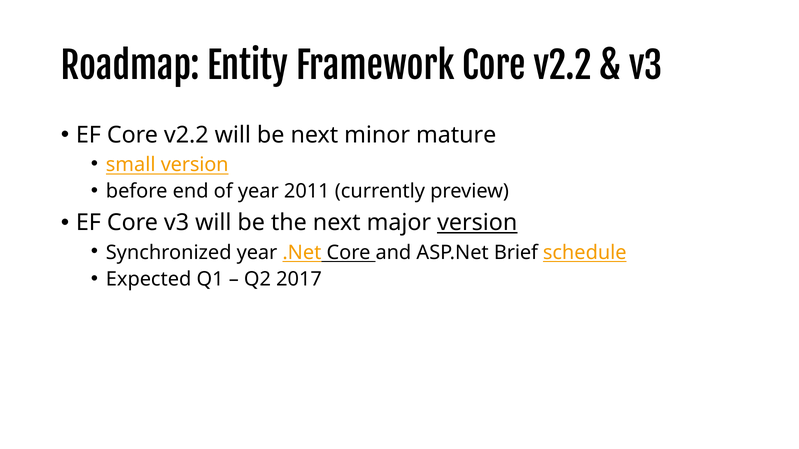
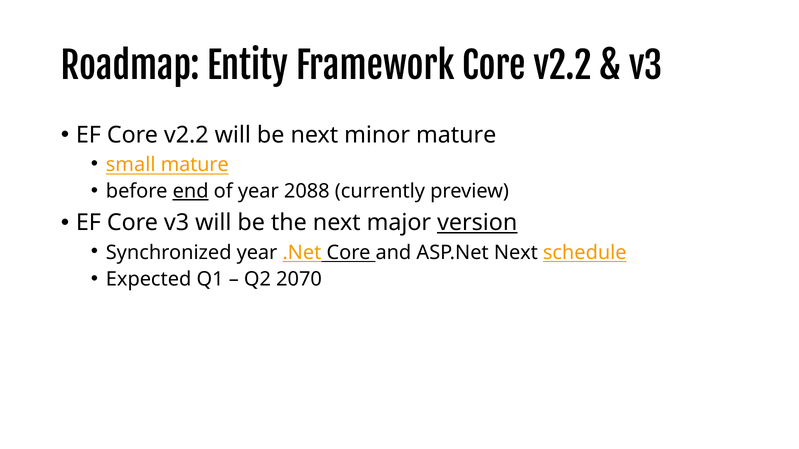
small version: version -> mature (195, 165)
end underline: none -> present (191, 191)
2011: 2011 -> 2088 (307, 191)
ASP.Net Brief: Brief -> Next (516, 253)
2017: 2017 -> 2070 (299, 279)
